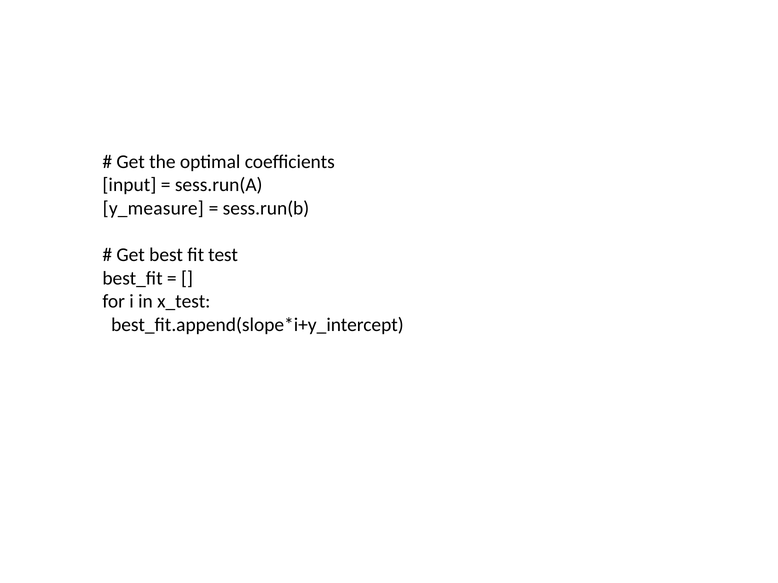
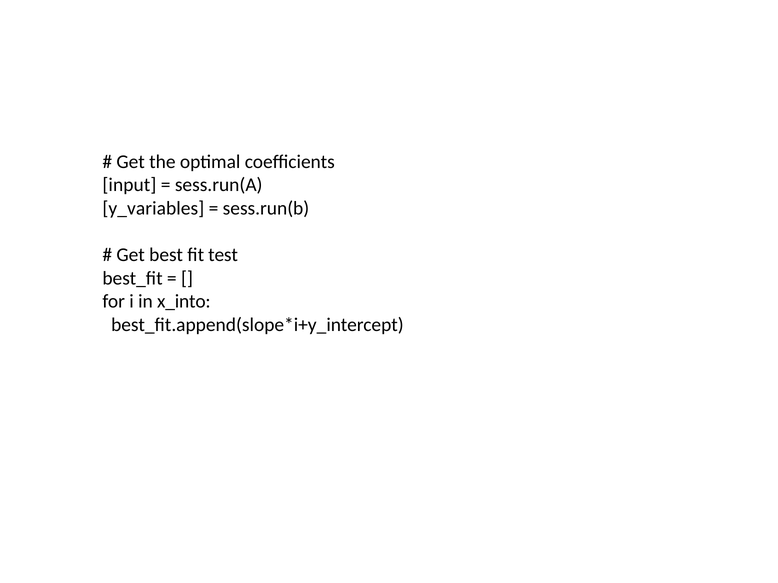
y_measure: y_measure -> y_variables (153, 208)
x_test: x_test -> x_into (184, 302)
